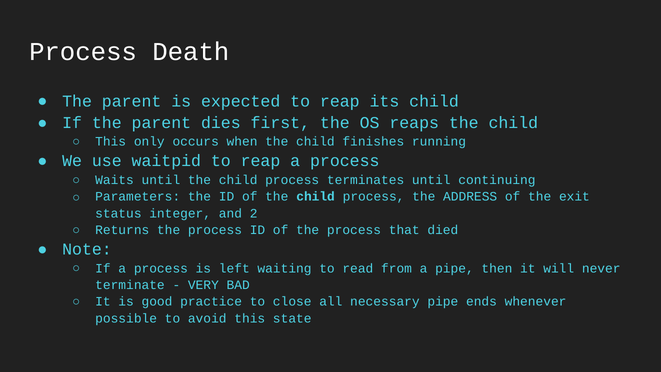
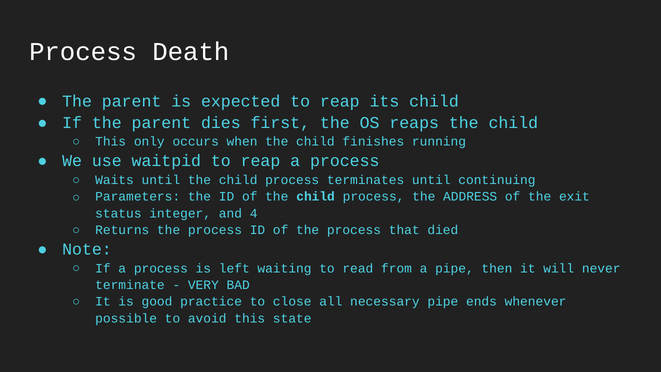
2: 2 -> 4 (254, 213)
